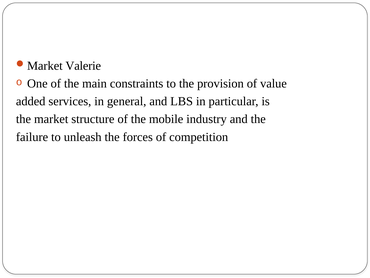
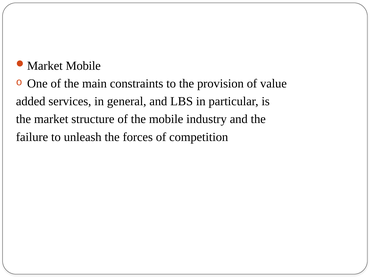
Valerie: Valerie -> Mobile (83, 66)
